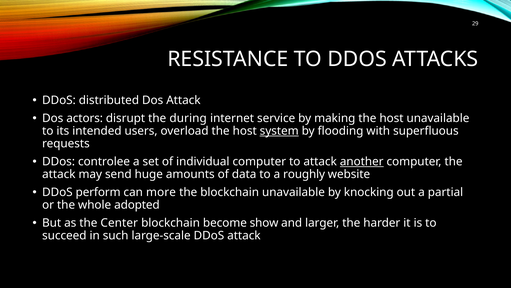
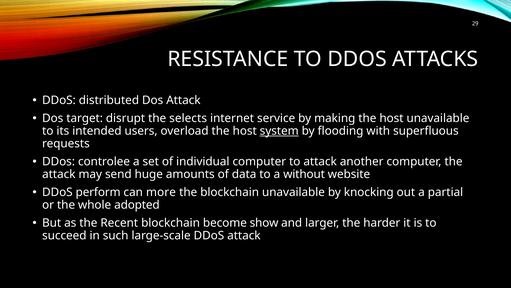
actors: actors -> target (85, 118)
during: during -> selects (188, 118)
another underline: present -> none (362, 161)
roughly: roughly -> without (304, 174)
Center: Center -> Recent (119, 223)
